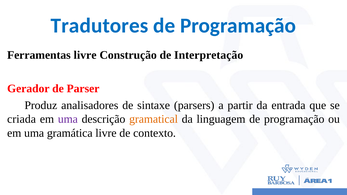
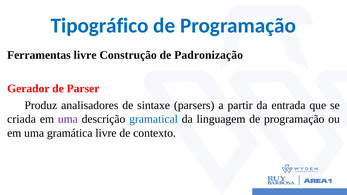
Tradutores: Tradutores -> Tipográfico (100, 26)
Interpretação: Interpretação -> Padronização (209, 55)
gramatical colour: orange -> blue (154, 119)
